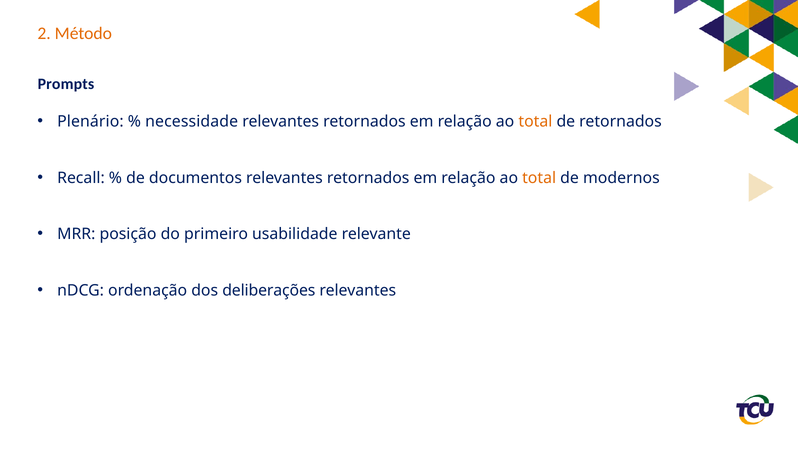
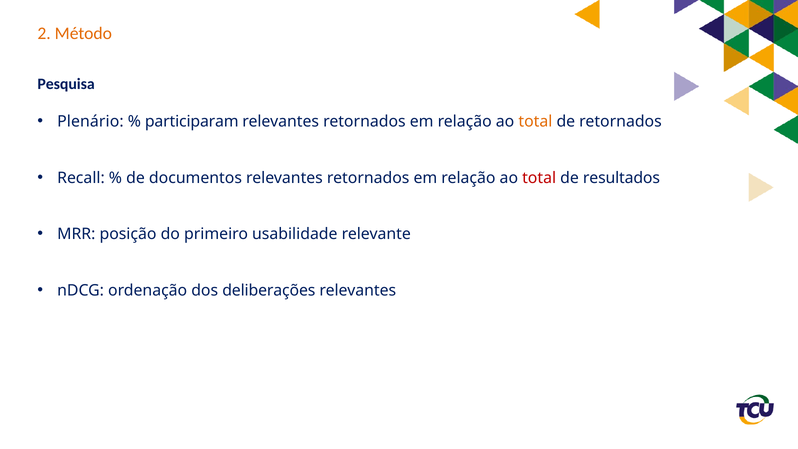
Prompts: Prompts -> Pesquisa (66, 84)
necessidade: necessidade -> participaram (192, 121)
total colour: orange -> red (539, 178)
modernos: modernos -> resultados (621, 178)
